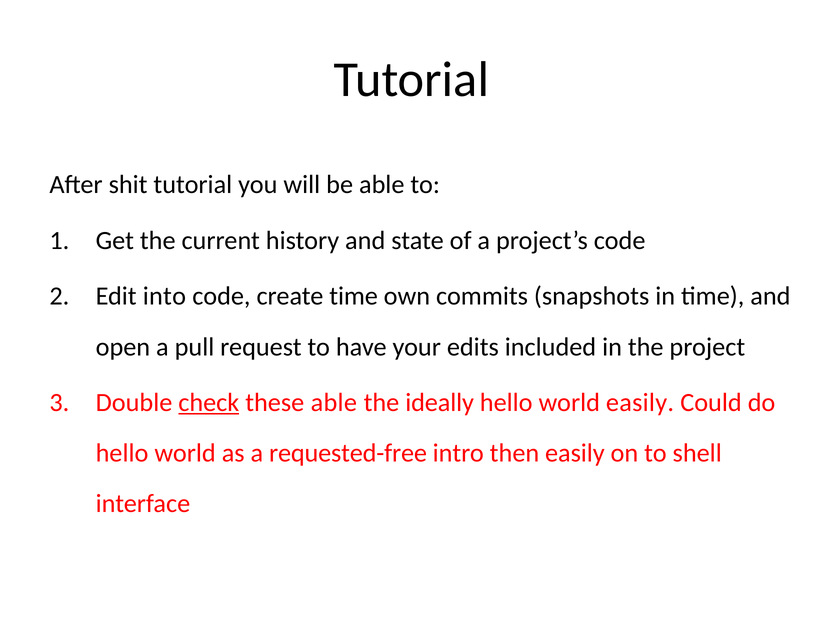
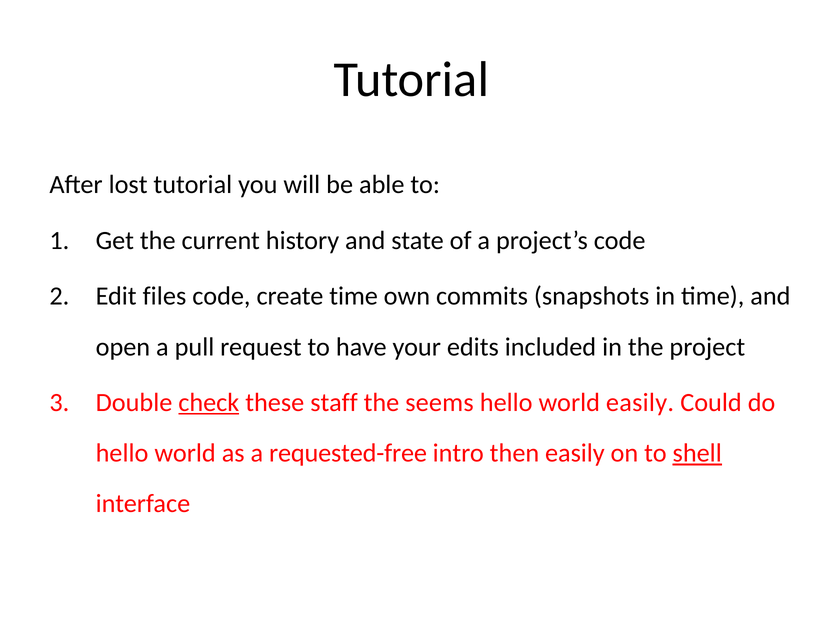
shit: shit -> lost (128, 185)
into: into -> files (164, 296)
these able: able -> staff (334, 403)
ideally: ideally -> seems (439, 403)
shell underline: none -> present (697, 453)
